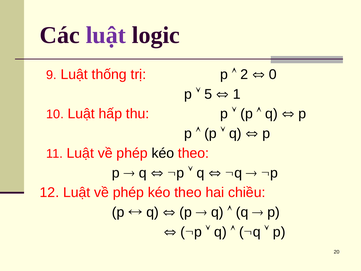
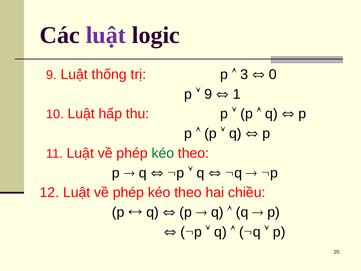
2: 2 -> 3 (244, 74)
5: 5 -> 9 (208, 94)
kéo colour: black -> green (163, 153)
